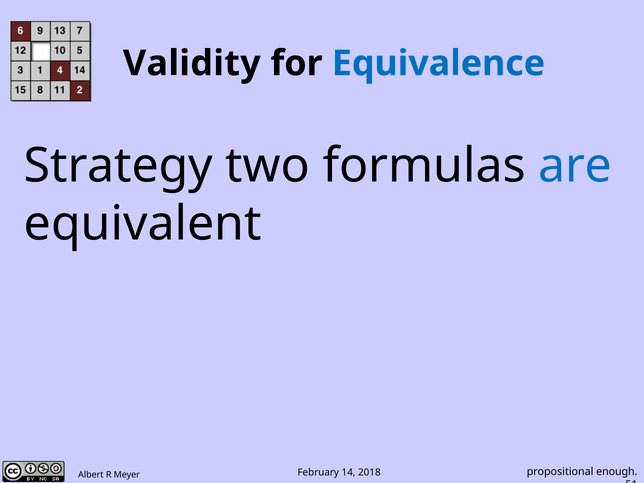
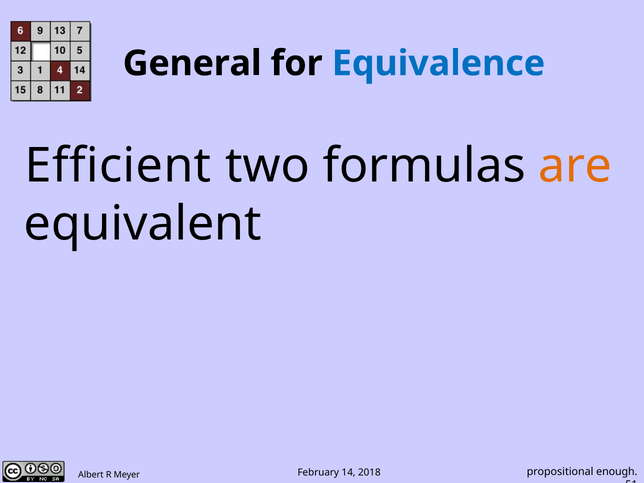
Validity: Validity -> General (192, 63)
Strategy: Strategy -> Efficient (118, 166)
are colour: blue -> orange (575, 166)
